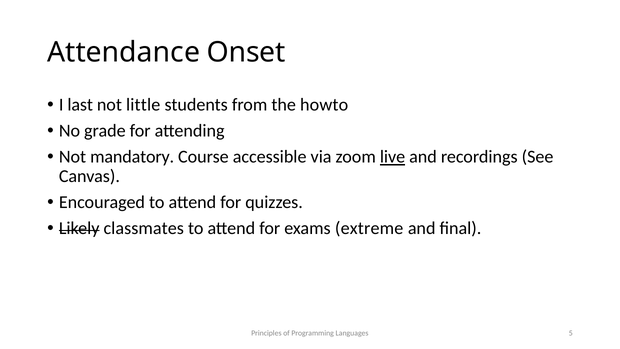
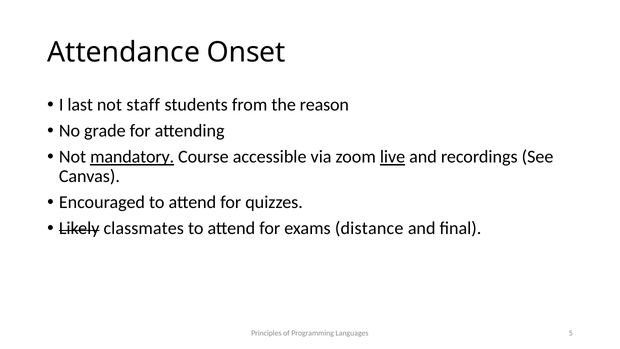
little: little -> staff (143, 105)
howto: howto -> reason (324, 105)
mandatory underline: none -> present (132, 157)
extreme: extreme -> distance (369, 228)
